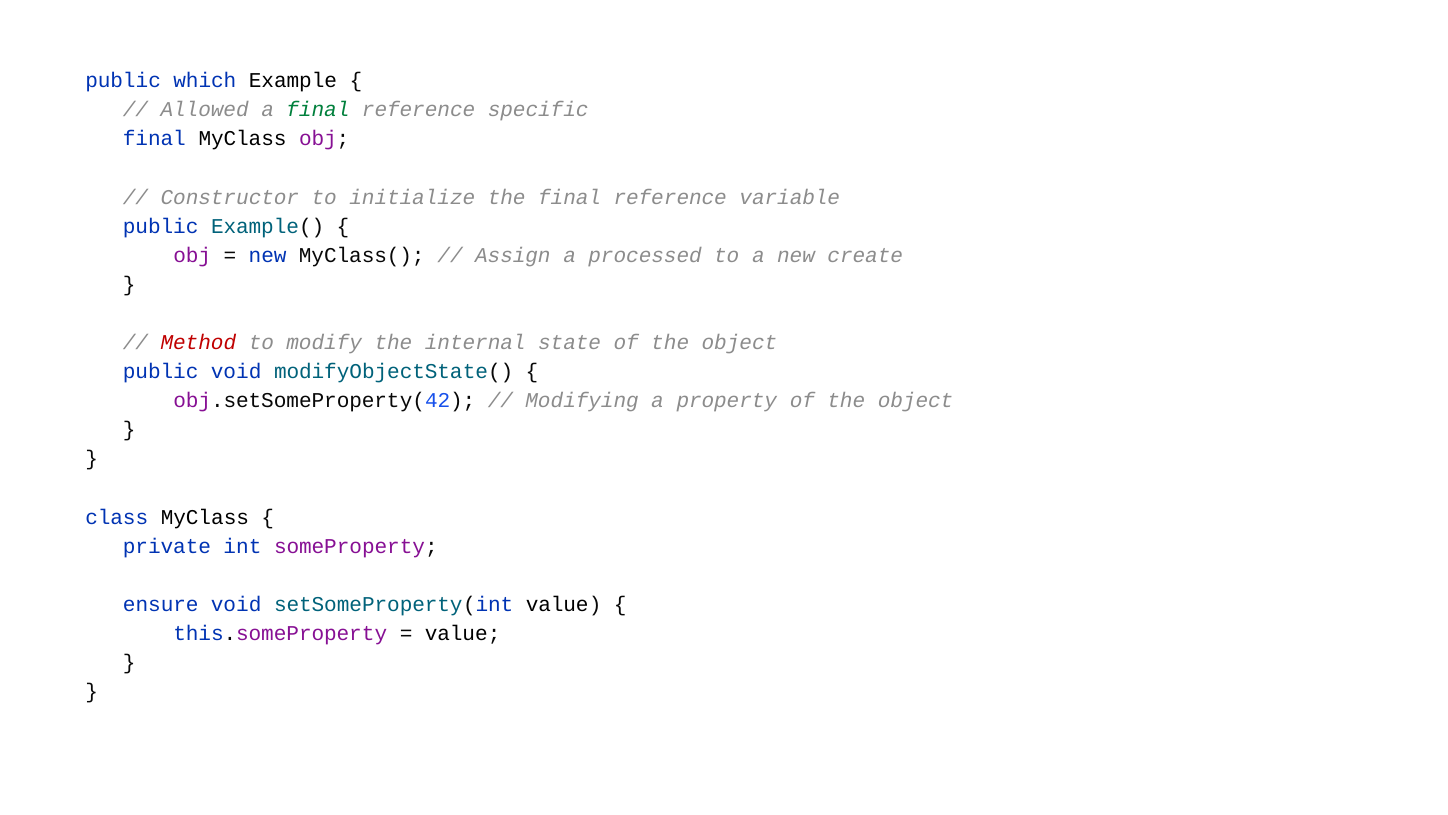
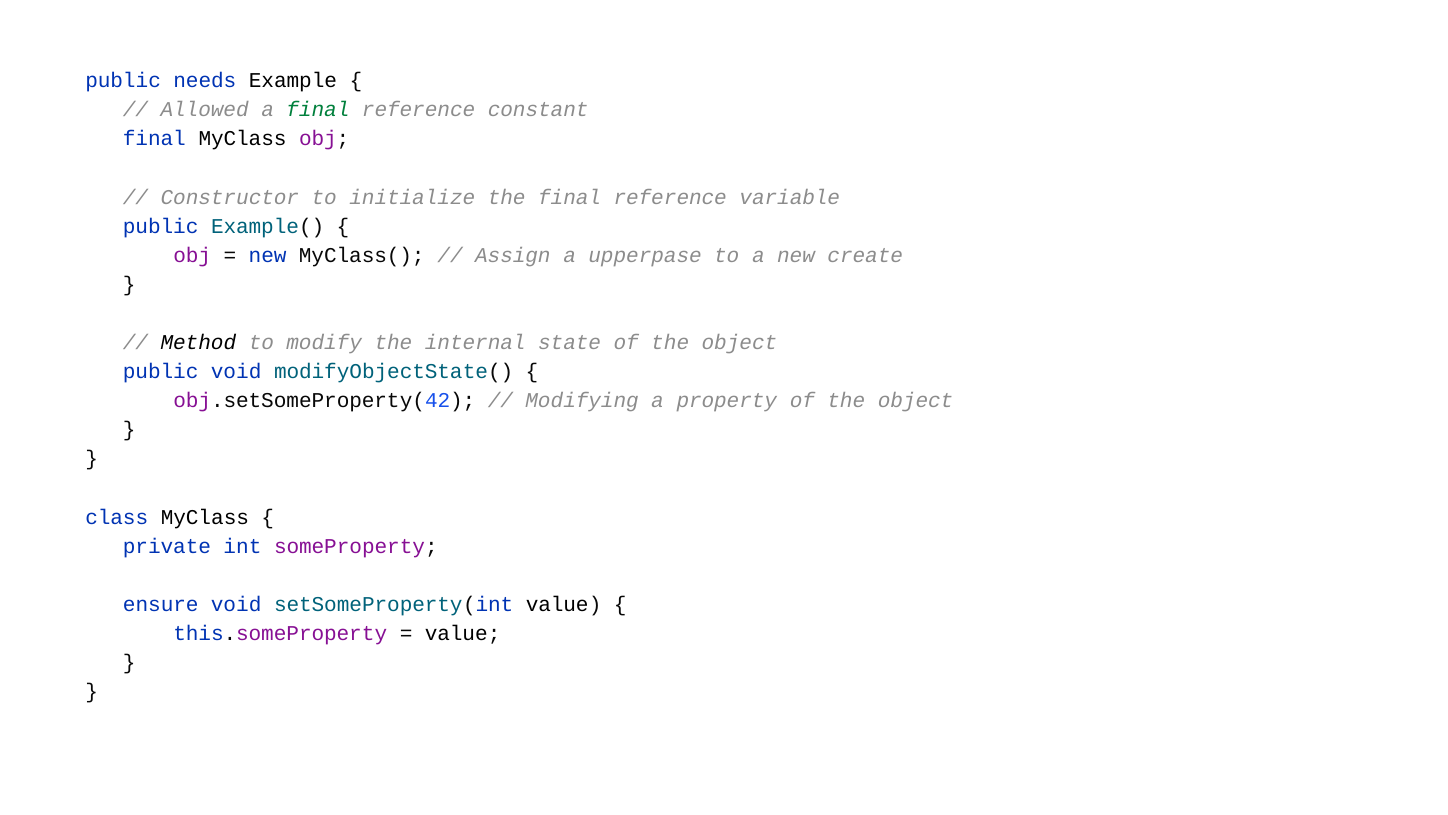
which: which -> needs (205, 81)
specific: specific -> constant (538, 110)
processed: processed -> upperpase (645, 255)
Method colour: red -> black (198, 342)
